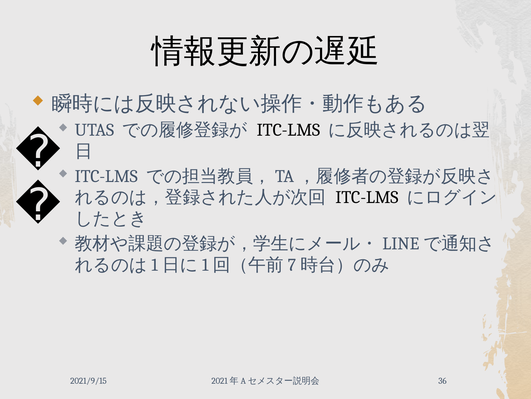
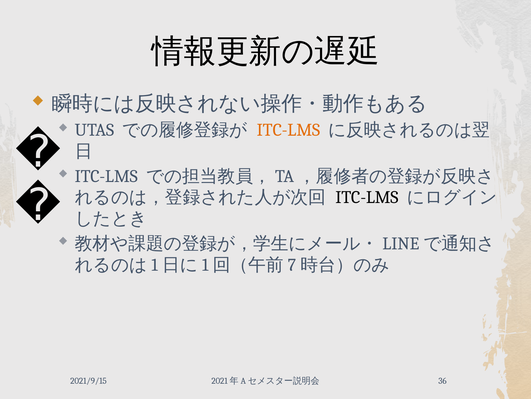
ITC-LMS colour: black -> orange (289, 130)
